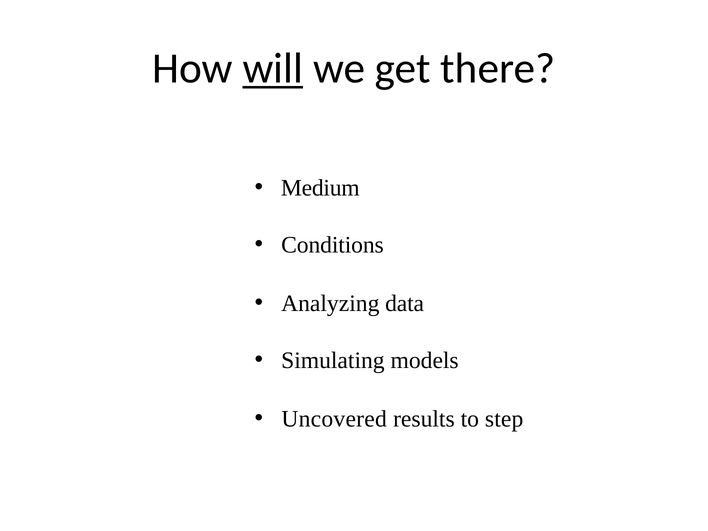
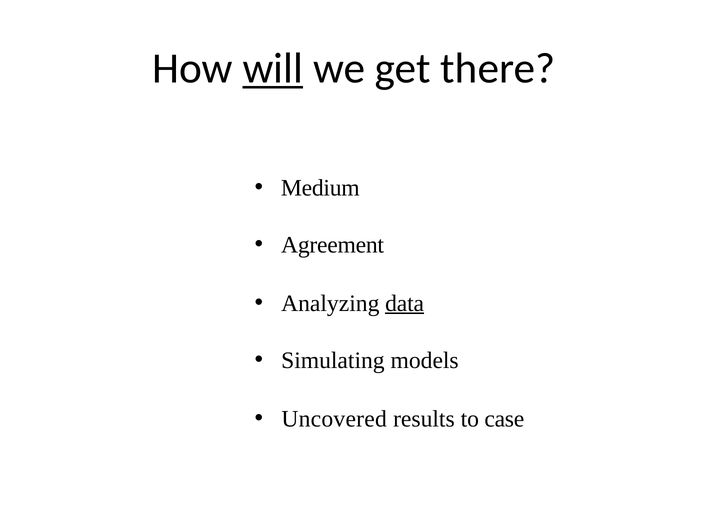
Conditions: Conditions -> Agreement (333, 245)
data underline: none -> present (405, 303)
step: step -> case (504, 419)
